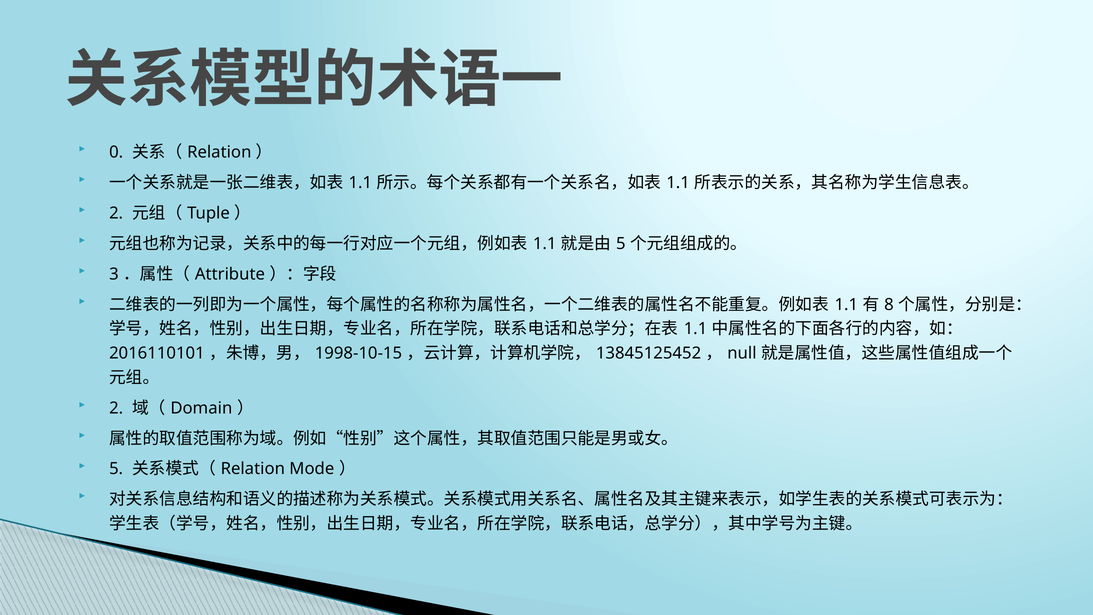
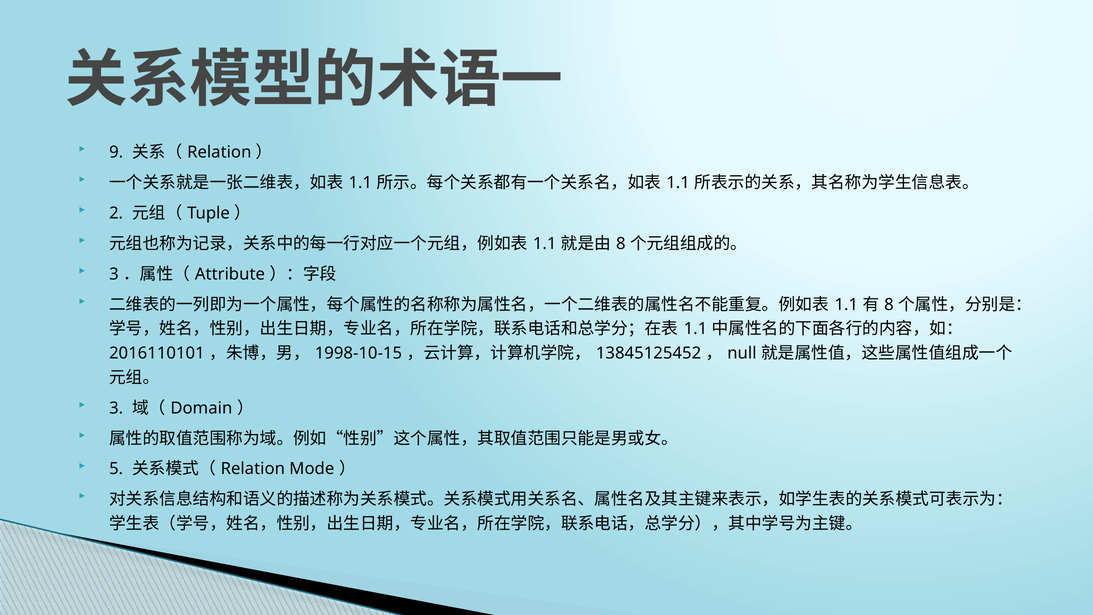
0: 0 -> 9 (116, 152)
5: 5 -> 8 (621, 244)
2: 2 -> 3 (116, 408)
